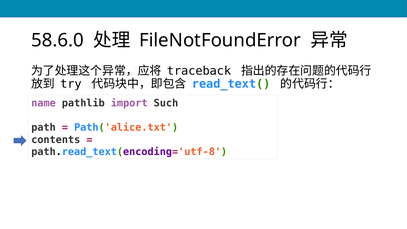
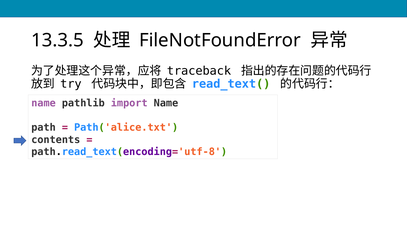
58.6.0: 58.6.0 -> 13.3.5 (57, 40)
import Such: Such -> Name (166, 103)
